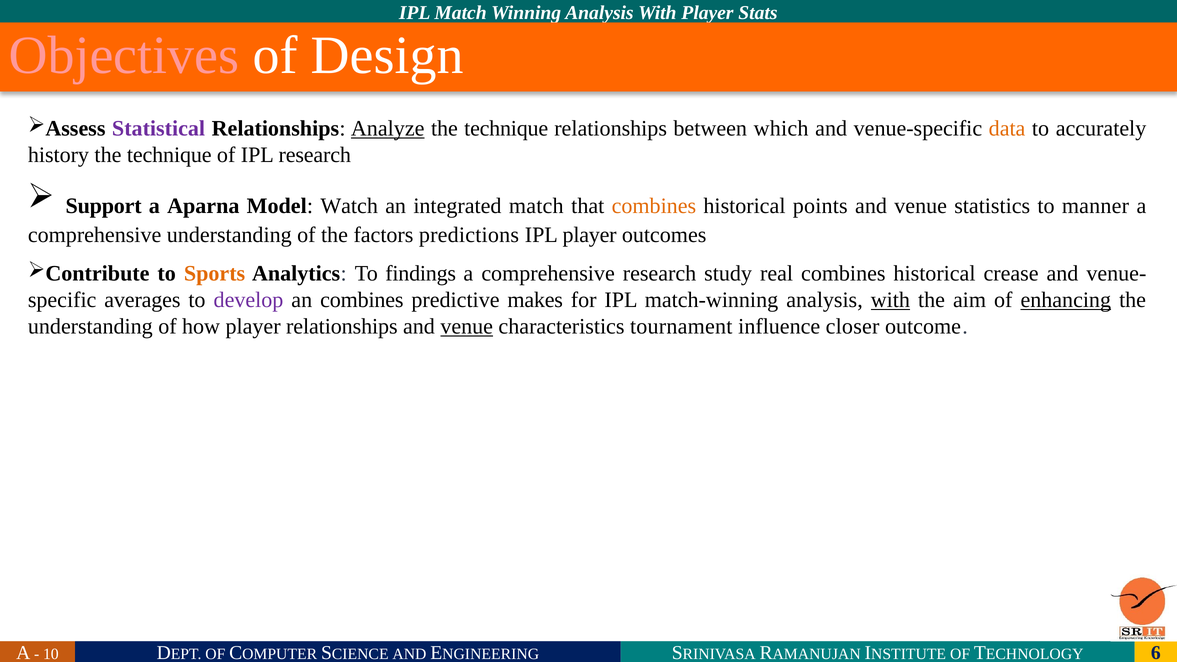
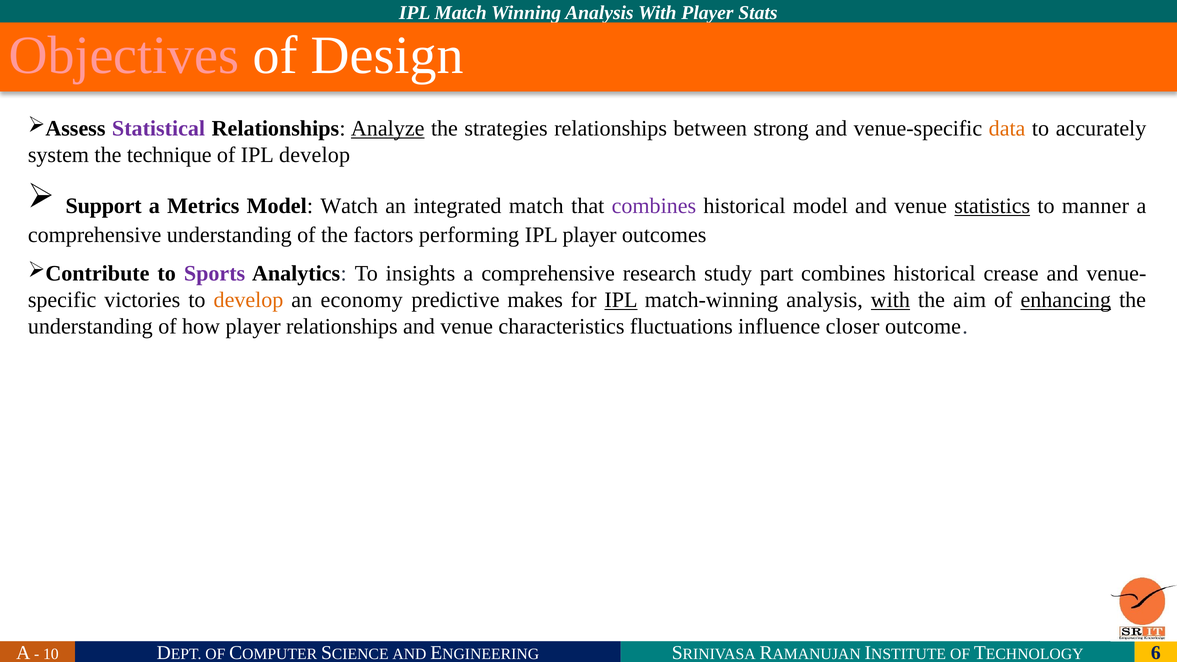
technique: technique -> strategies (506, 129)
which: which -> strong (781, 129)
history: history -> system (58, 155)
IPL research: research -> develop (315, 155)
Aparna: Aparna -> Metrics (203, 206)
combines colour: orange -> purple (654, 206)
historical points: points -> model (820, 206)
statistics underline: none -> present (992, 206)
predictions: predictions -> performing (469, 235)
Sports colour: orange -> purple (215, 274)
findings: findings -> insights (421, 274)
real: real -> part (777, 274)
averages: averages -> victories (142, 300)
develop colour: purple -> orange (249, 300)
an combines: combines -> economy (362, 300)
IPL underline: none -> present (621, 300)
venue underline: present -> none (467, 327)
tournament: tournament -> fluctuations (681, 327)
